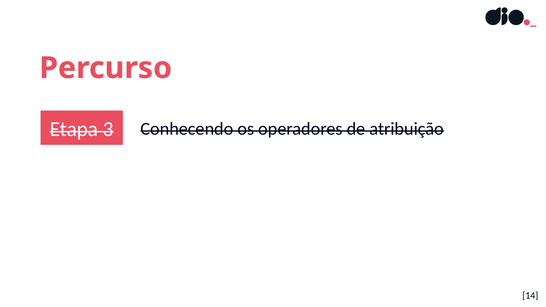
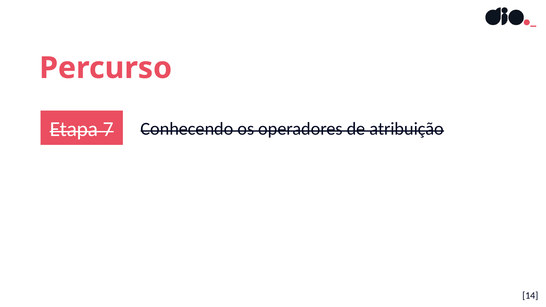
3: 3 -> 7 (108, 129)
